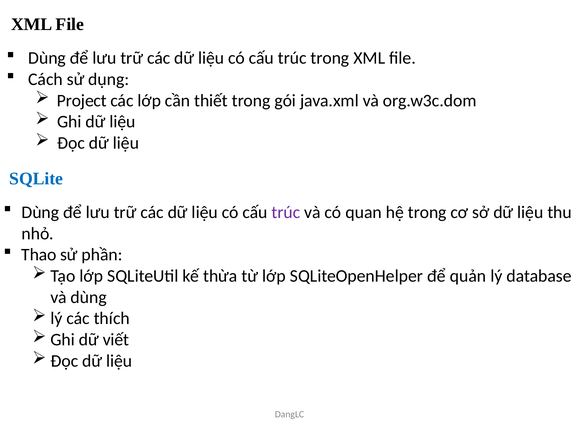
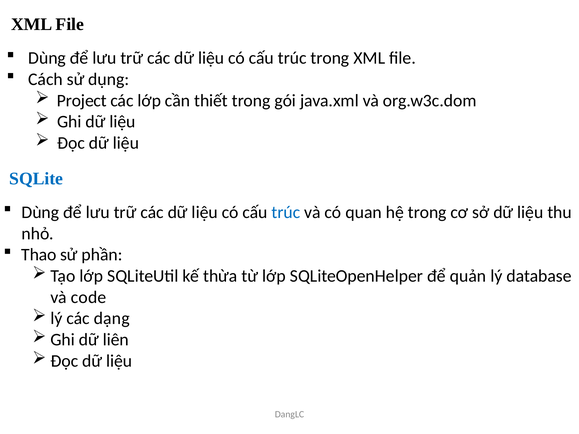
trúc colour: purple -> blue (286, 212)
và dùng: dùng -> code (89, 297)
thích: thích -> dạng (112, 319)
viết: viết -> liên (116, 340)
